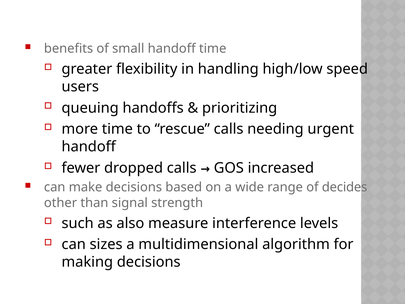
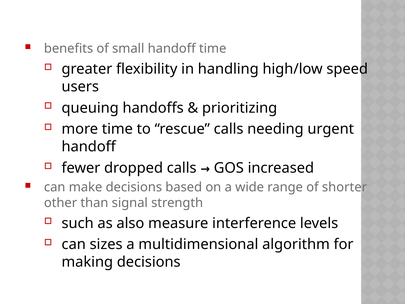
decides: decides -> shorter (345, 187)
